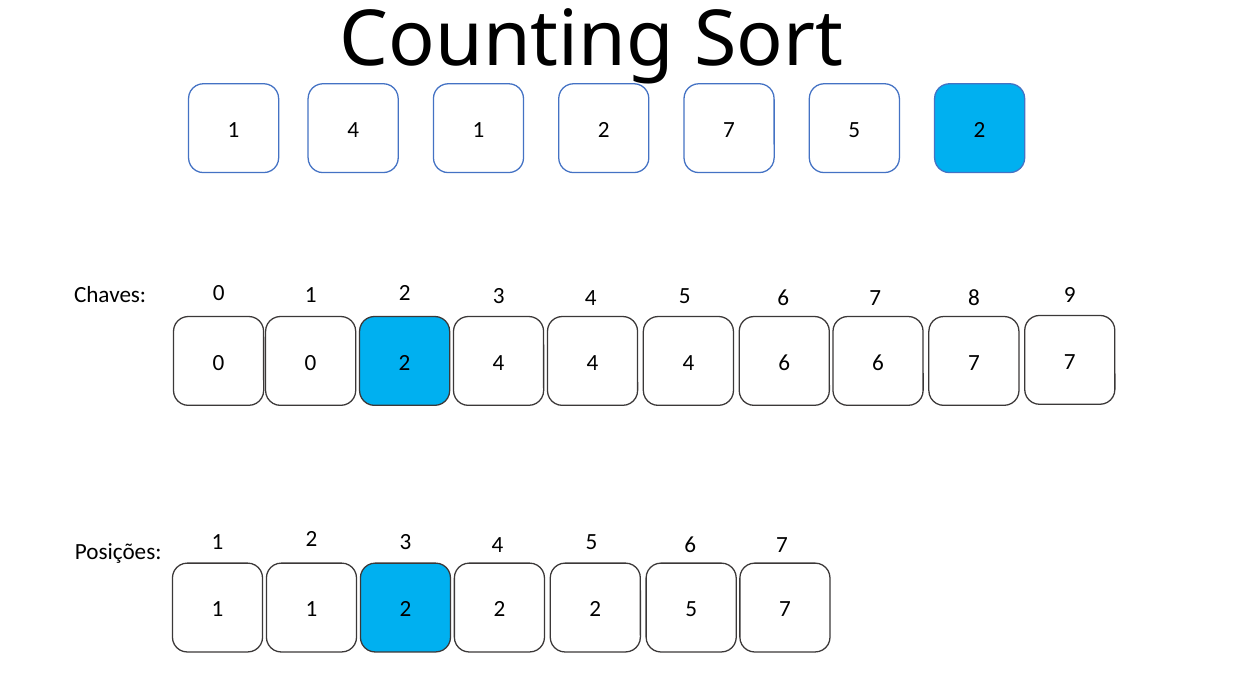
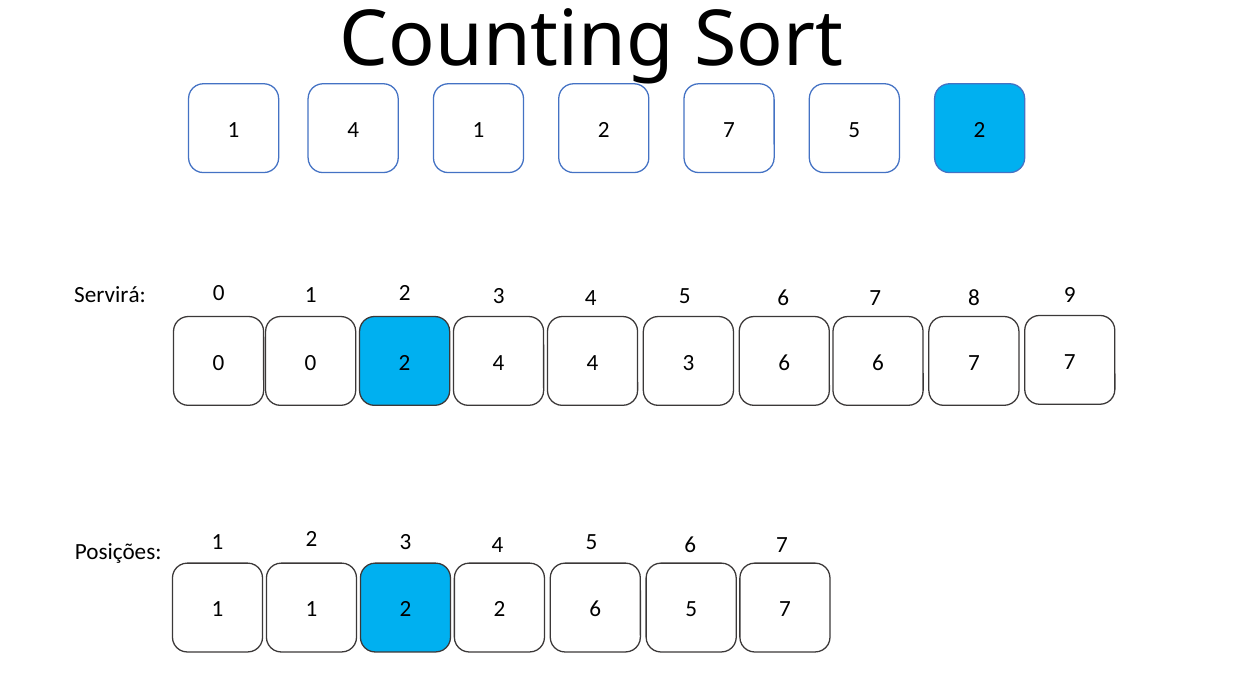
Chaves: Chaves -> Servirá (110, 295)
4 4 4: 4 -> 3 (688, 363)
2 2 2: 2 -> 6 (595, 609)
